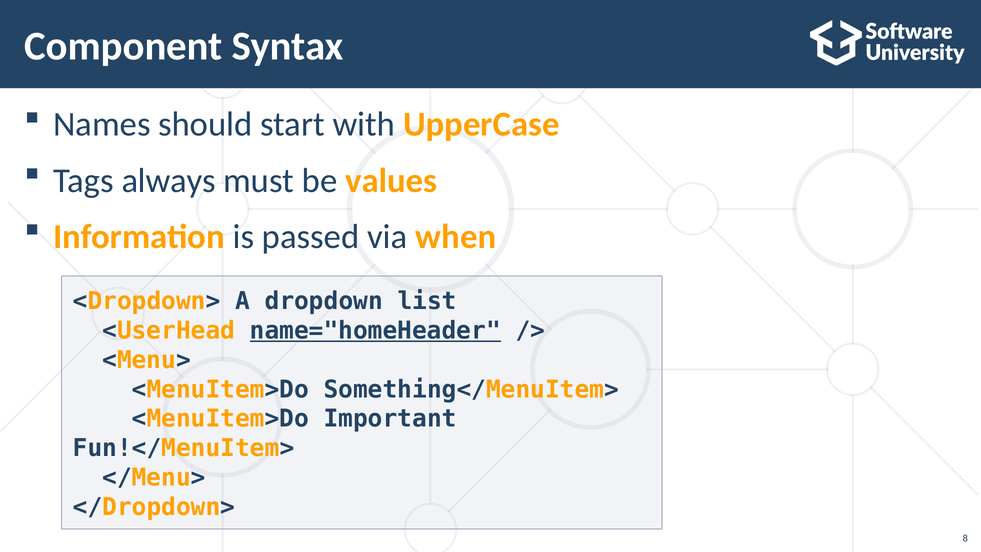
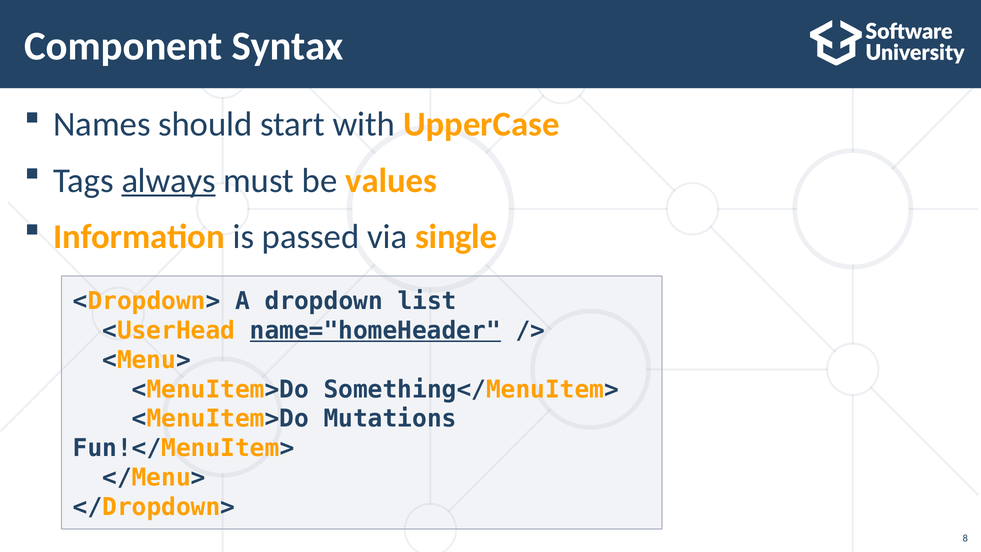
always underline: none -> present (169, 180)
when: when -> single (456, 237)
Important: Important -> Mutations (390, 419)
